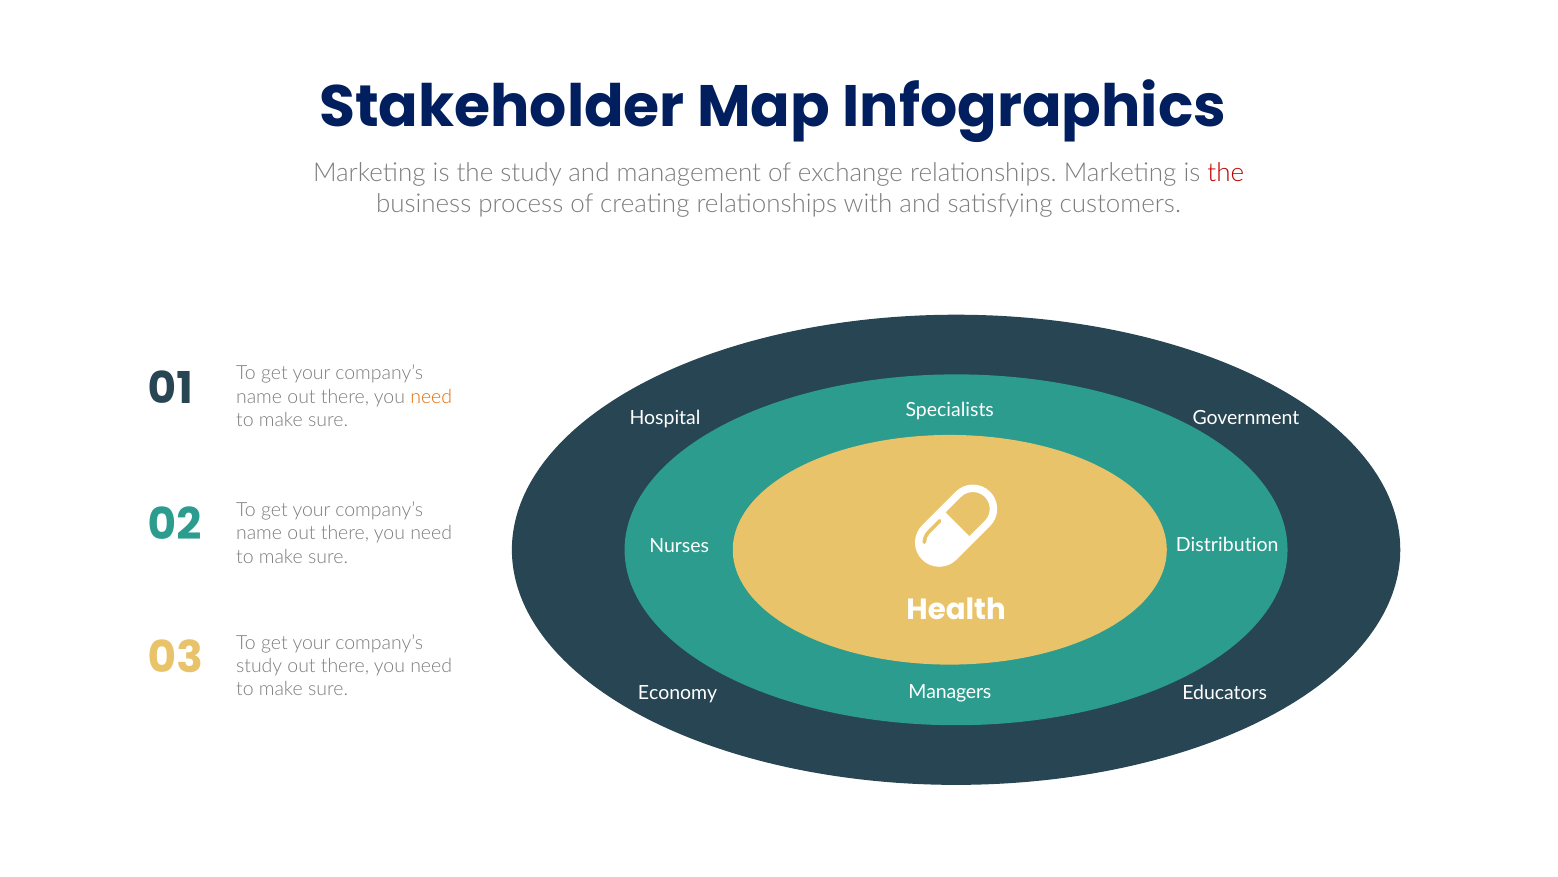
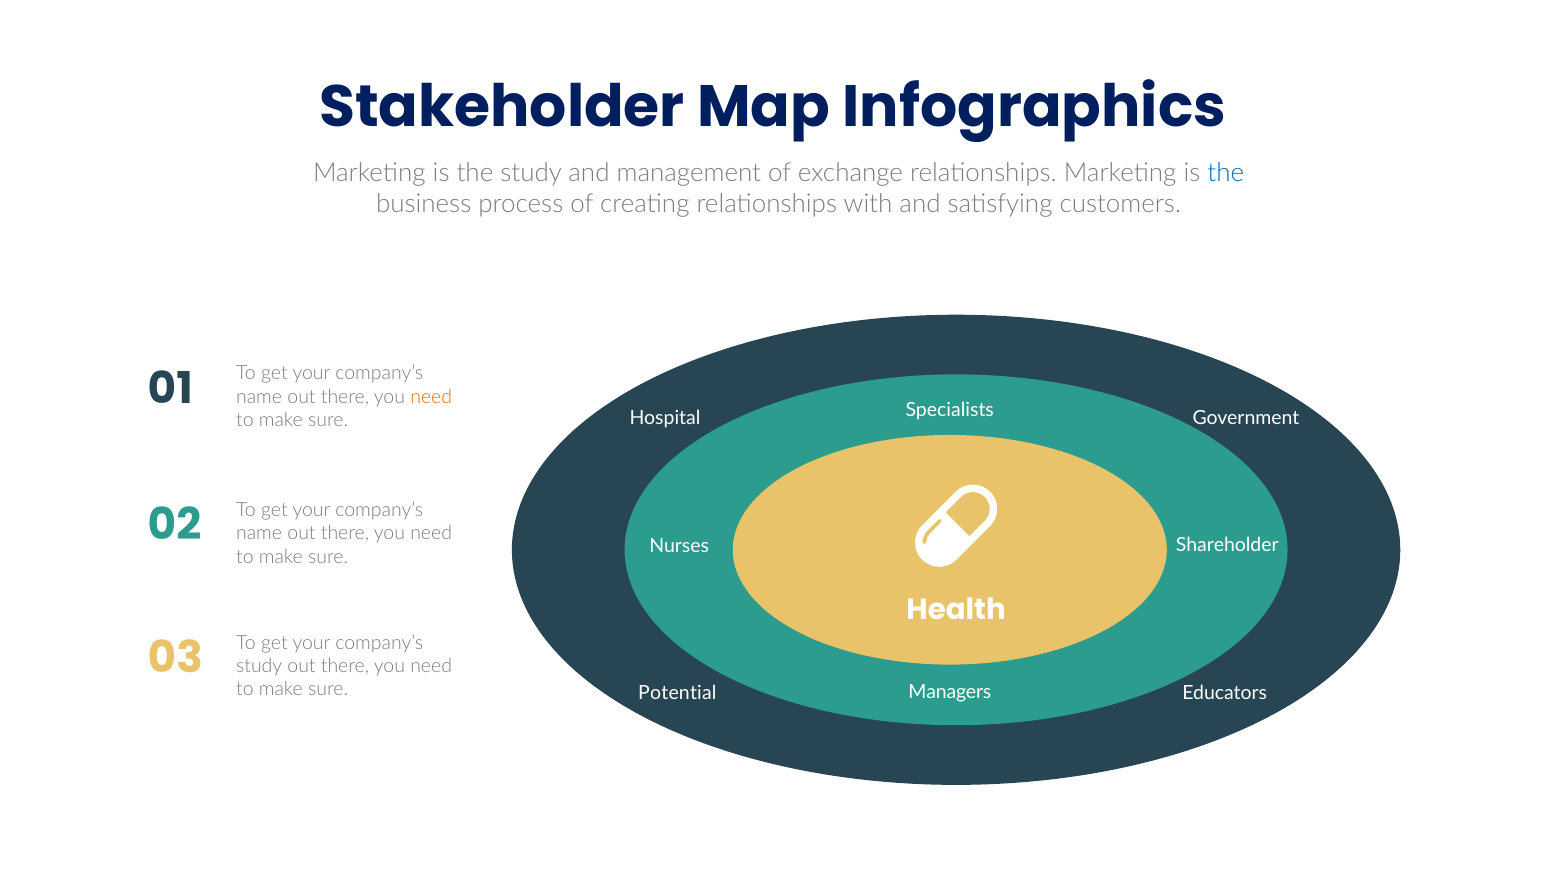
the colour: red -> blue (1226, 173)
Distribution: Distribution -> Shareholder (1227, 544)
Economy: Economy -> Potential (677, 692)
